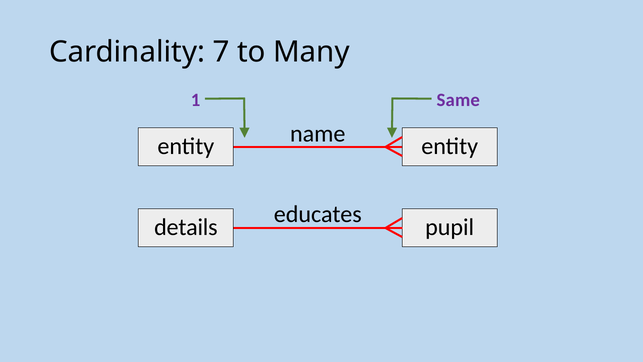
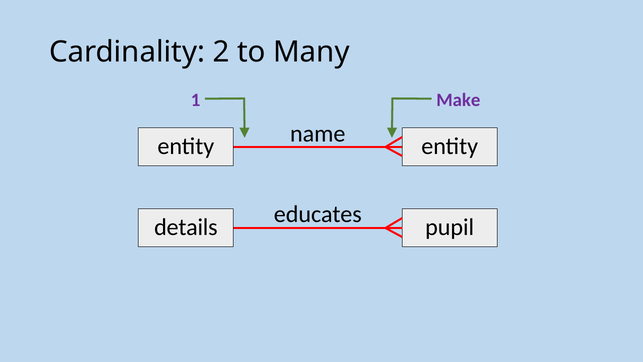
7: 7 -> 2 (221, 52)
Same: Same -> Make (458, 100)
